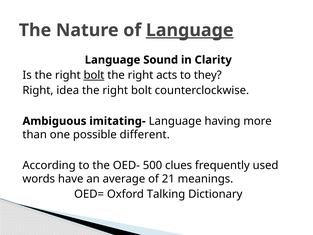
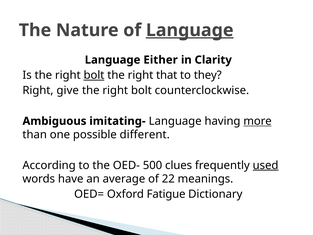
Sound: Sound -> Either (161, 60)
acts: acts -> that (167, 75)
idea: idea -> give (68, 90)
more underline: none -> present (258, 121)
used underline: none -> present (266, 165)
21: 21 -> 22 (168, 179)
Talking: Talking -> Fatigue (166, 194)
